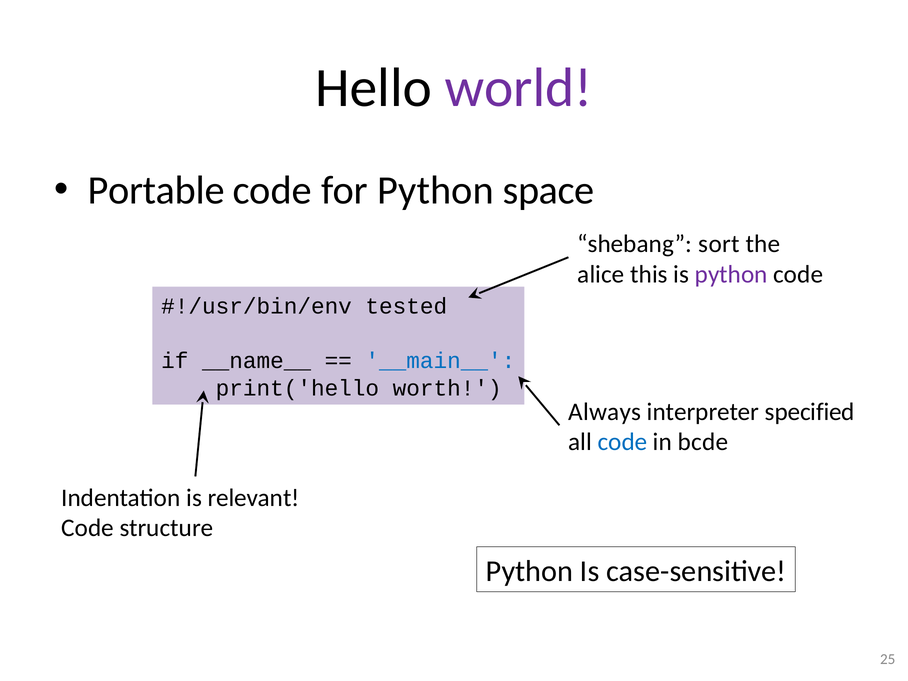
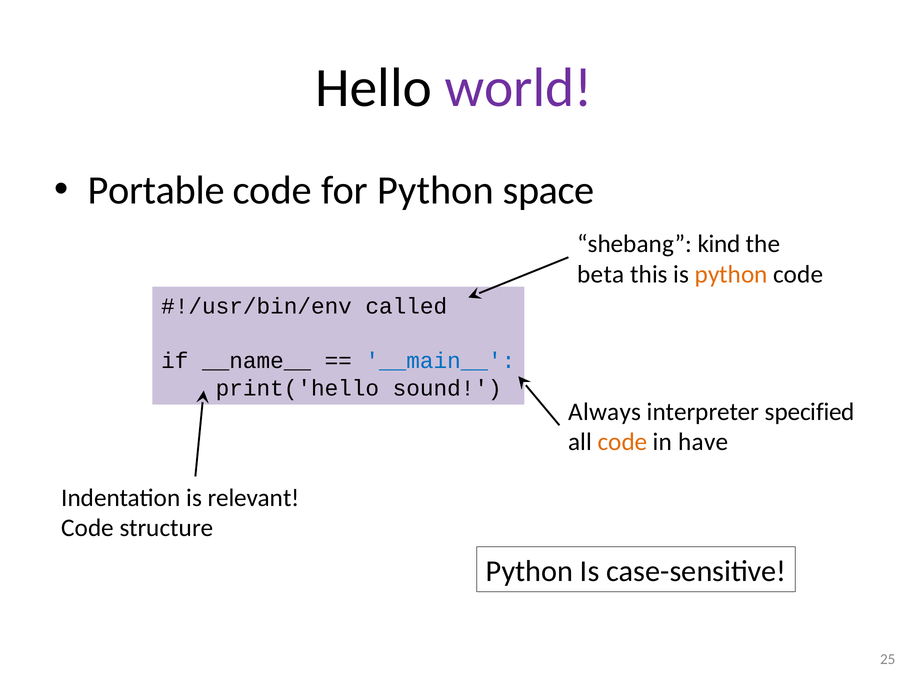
sort: sort -> kind (719, 244)
alice: alice -> beta (601, 274)
python colour: purple -> orange (731, 274)
tested: tested -> called (406, 306)
worth: worth -> sound (447, 388)
code colour: blue -> orange (622, 442)
bcde: bcde -> have (703, 442)
